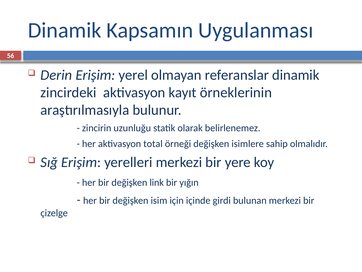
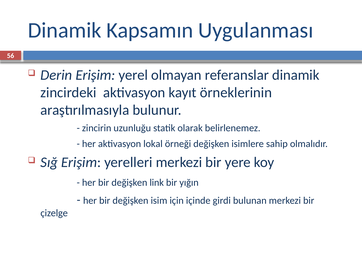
total: total -> lokal (153, 143)
